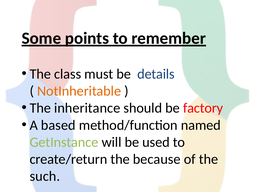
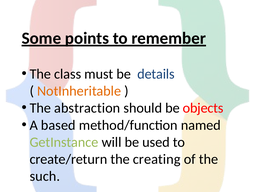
inheritance: inheritance -> abstraction (87, 108)
factory: factory -> objects (203, 108)
because: because -> creating (157, 159)
